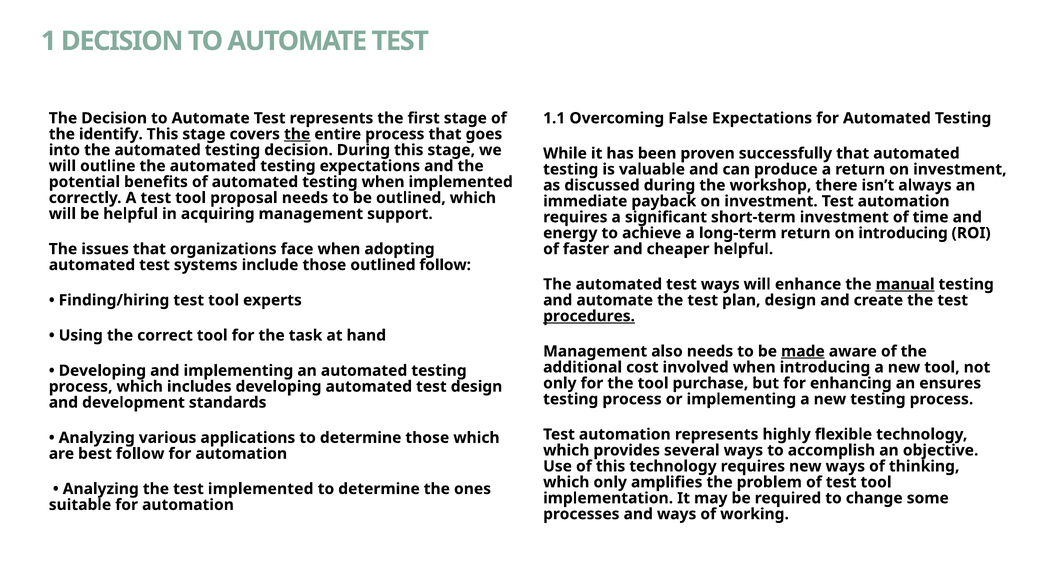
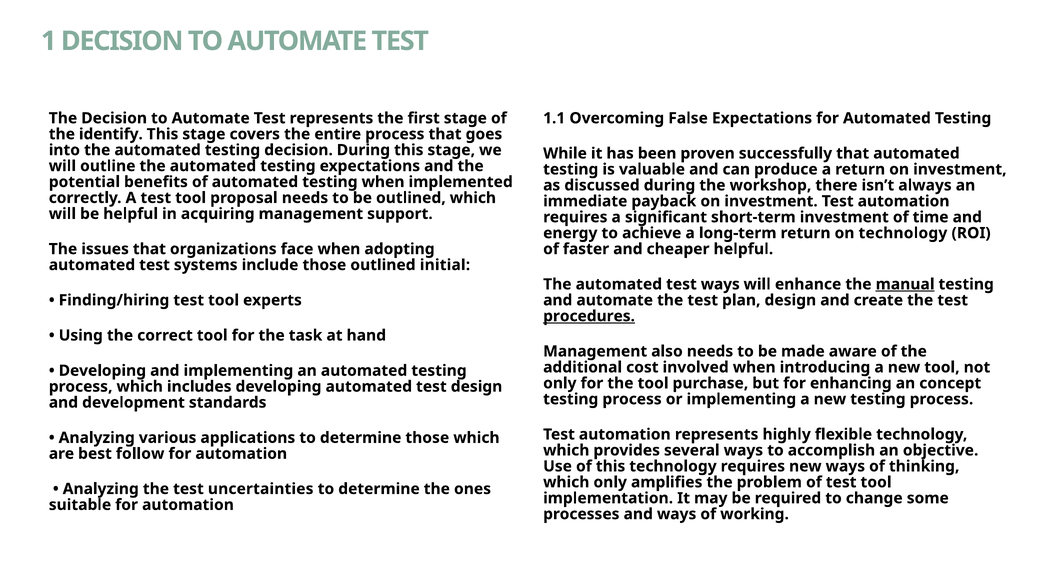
the underline: present -> none (297, 134)
on introducing: introducing -> technology (903, 233)
outlined follow: follow -> initial (445, 265)
made underline: present -> none (803, 351)
ensures: ensures -> concept (950, 383)
test implemented: implemented -> uncertainties (261, 489)
